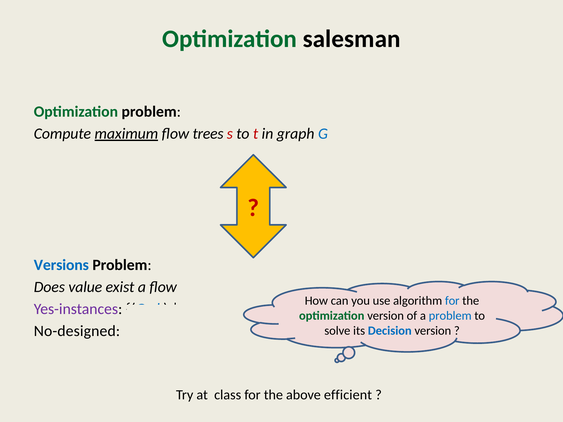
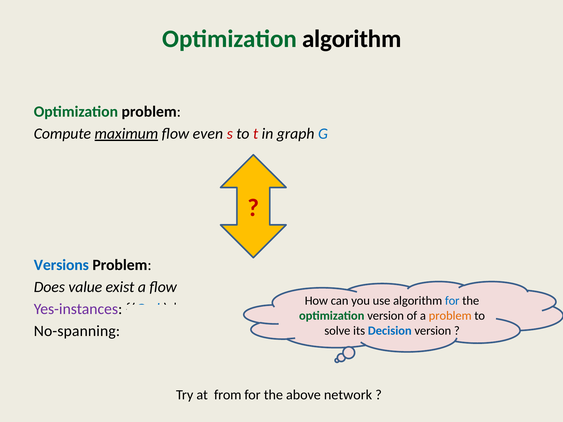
Optimization salesman: salesman -> algorithm (352, 39)
trees: trees -> even (208, 134)
problem colour: blue -> orange (450, 316)
No-designed: No-designed -> No-spanning (77, 331)
at class: class -> from (228, 395)
above efficient: efficient -> network (348, 395)
